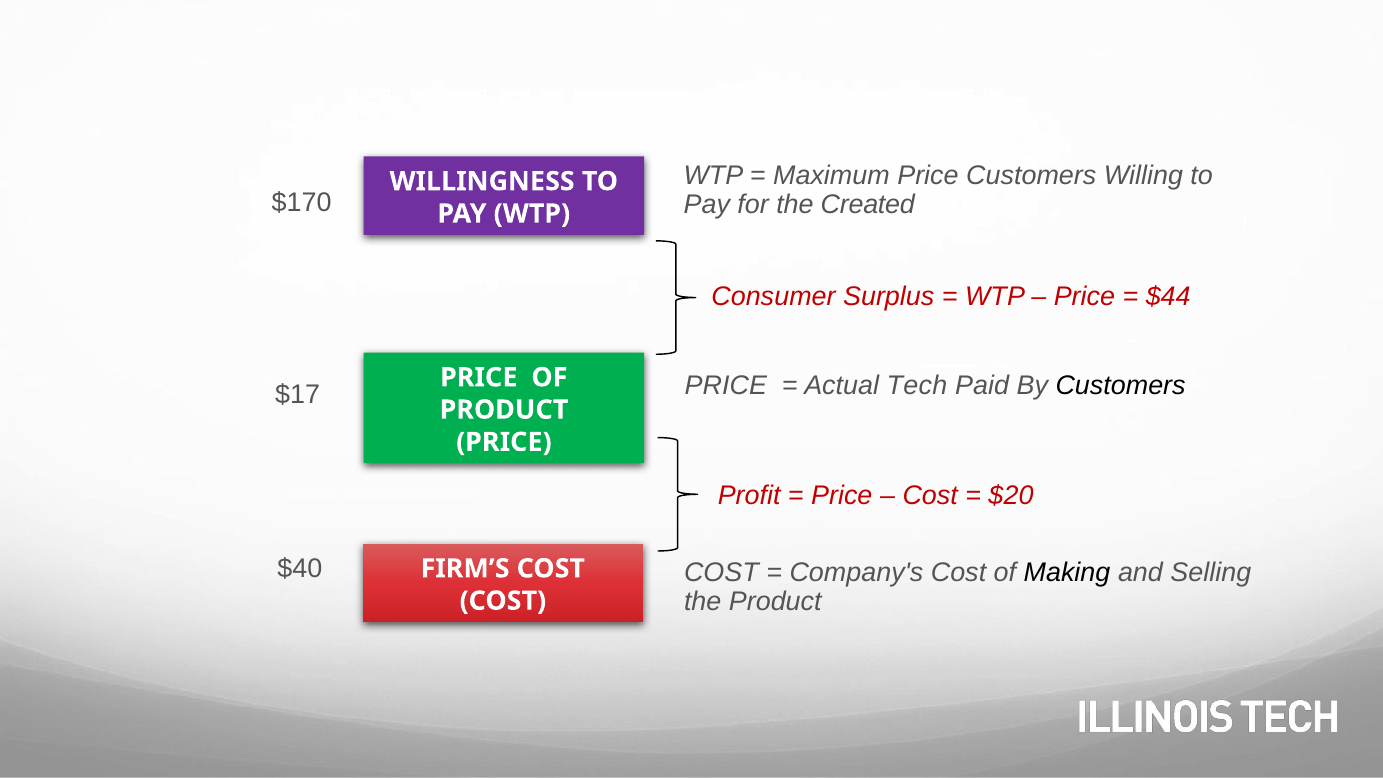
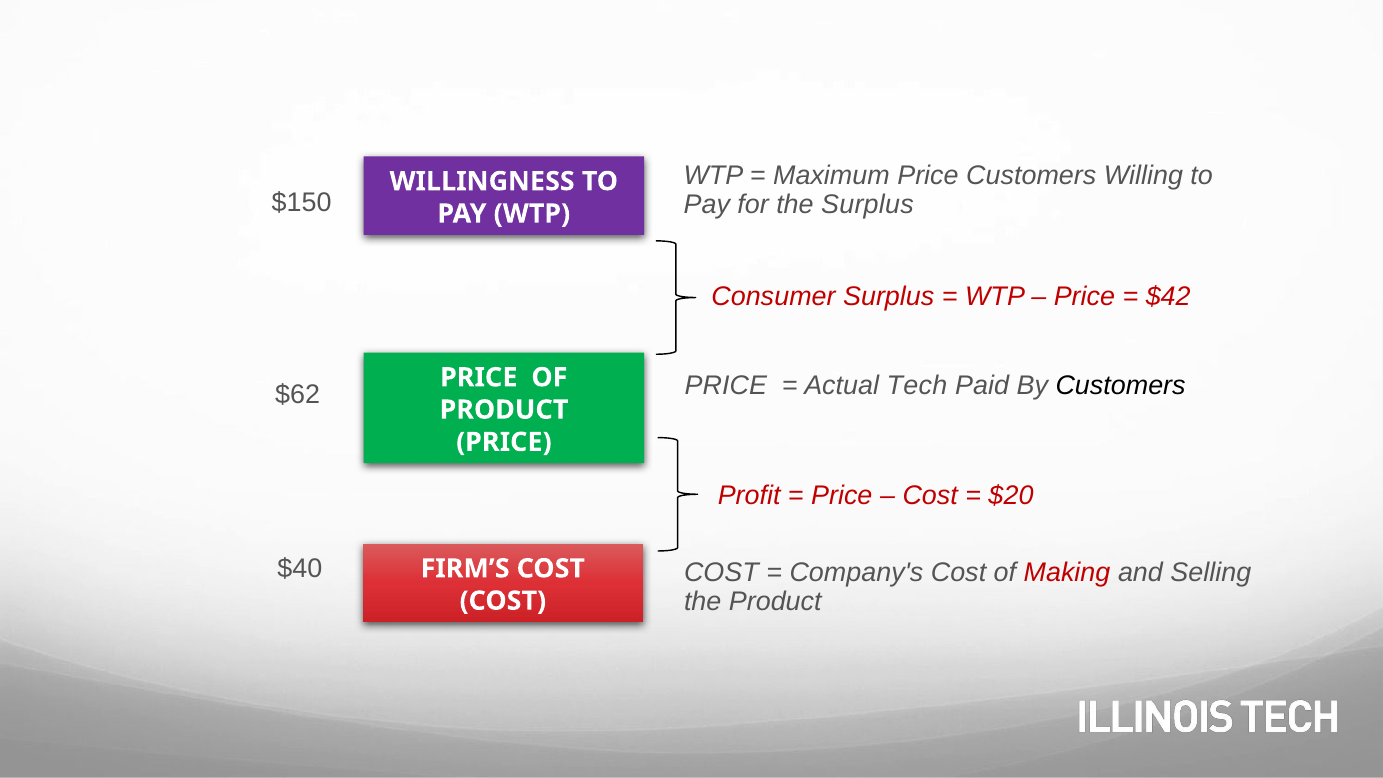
$170: $170 -> $150 (302, 203)
the Created: Created -> Surplus (867, 204)
$44: $44 -> $42 (1168, 296)
$17: $17 -> $62 (298, 394)
Making colour: black -> red (1067, 572)
